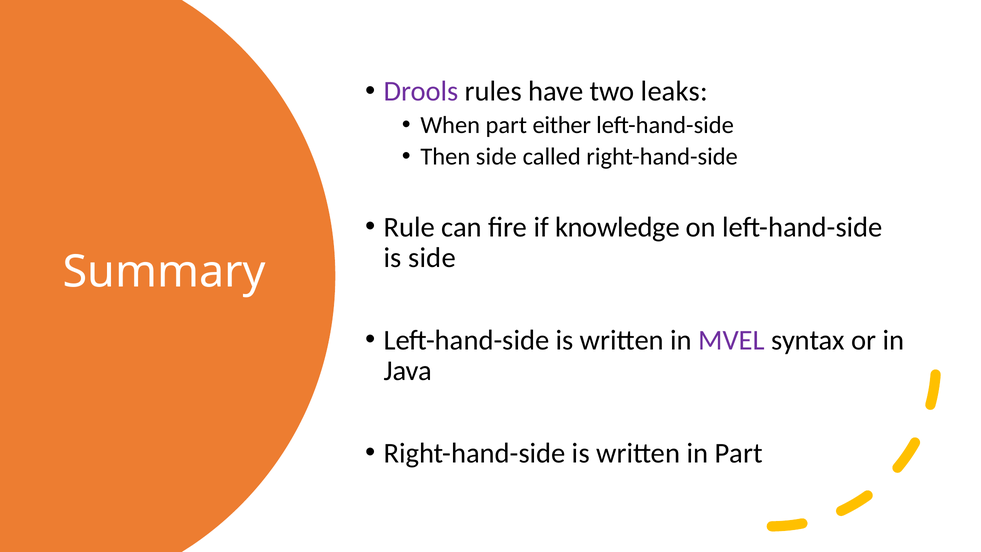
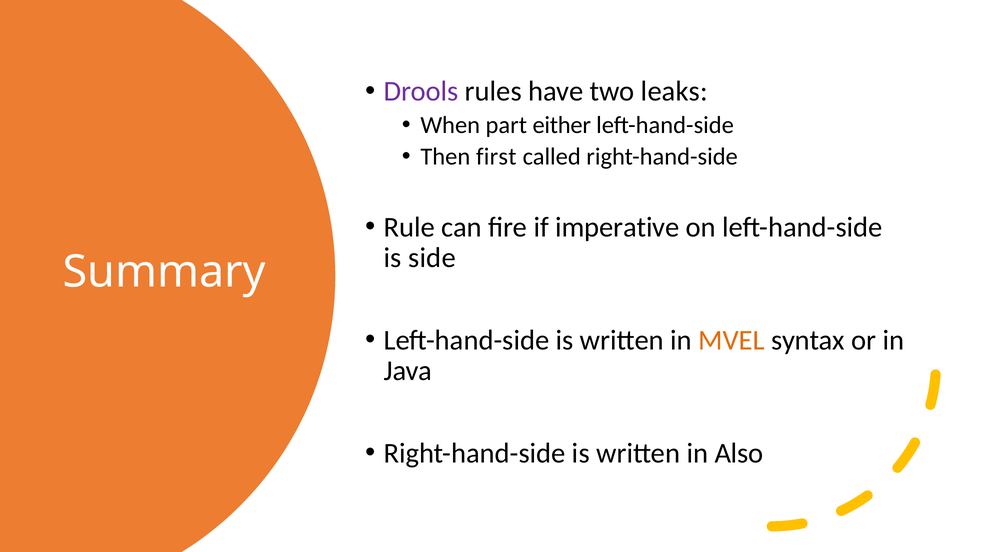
Then side: side -> first (496, 157)
knowledge: knowledge -> imperative (617, 227)
MVEL colour: purple -> orange (732, 340)
in Part: Part -> Also (739, 453)
